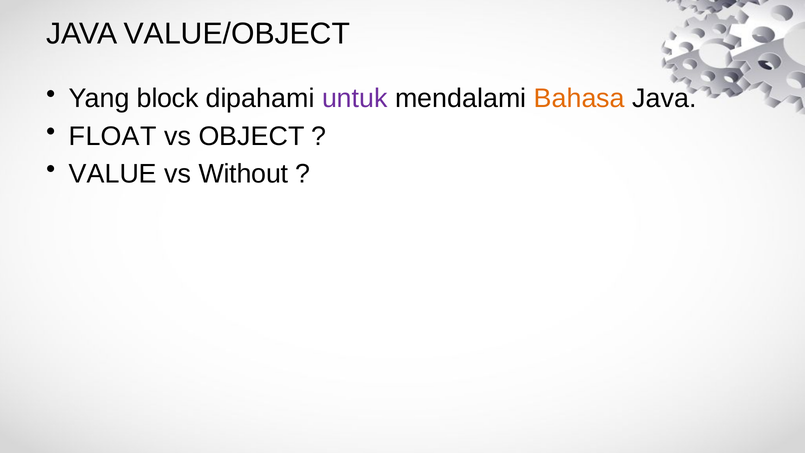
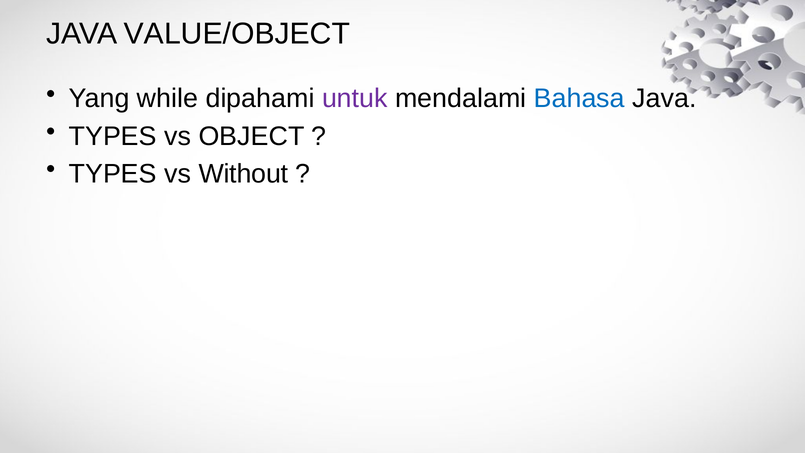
block: block -> while (168, 99)
Bahasa colour: orange -> blue (579, 99)
FLOAT: FLOAT -> TYPES (113, 136)
VALUE: VALUE -> TYPES (113, 174)
